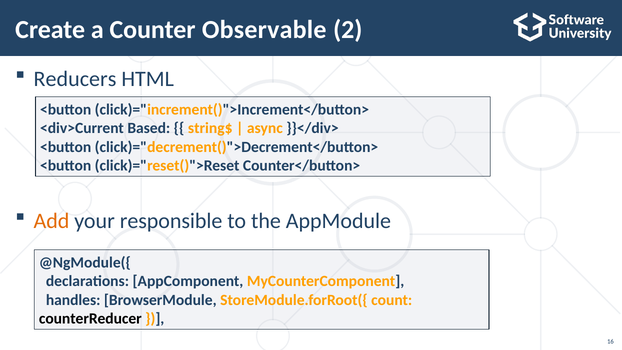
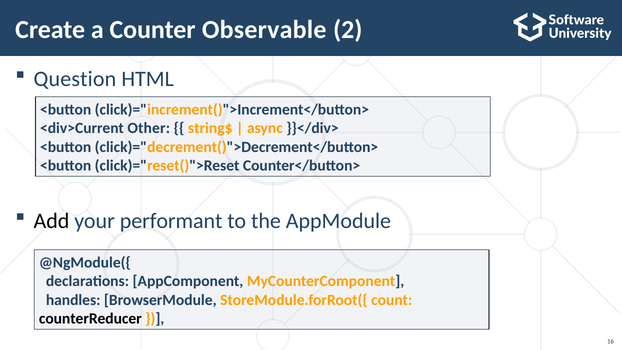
Reducers: Reducers -> Question (75, 79)
Based: Based -> Other (149, 128)
Add colour: orange -> black (52, 221)
responsible: responsible -> performant (171, 221)
